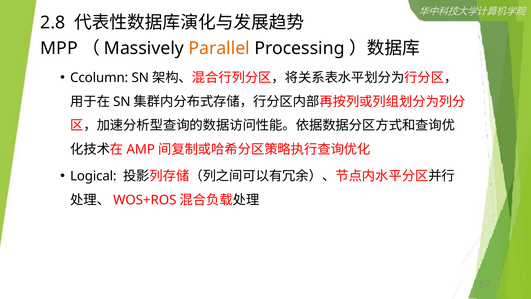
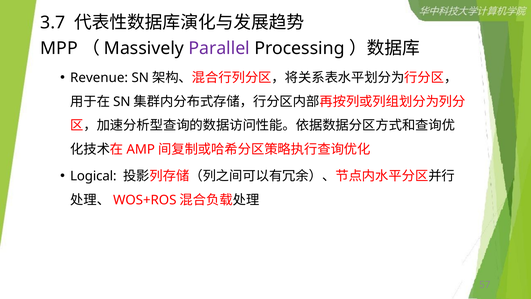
2.8: 2.8 -> 3.7 (53, 23)
Parallel colour: orange -> purple (219, 48)
Ccolumn: Ccolumn -> Revenue (99, 78)
